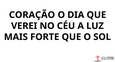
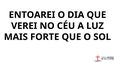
CORAÇÃO: CORAÇÃO -> ENTOAREI (32, 15)
